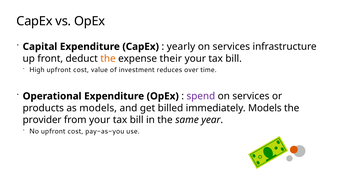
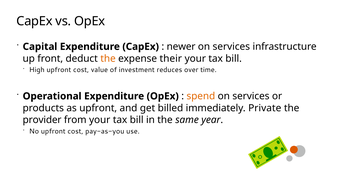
yearly: yearly -> newer (181, 47)
spend colour: purple -> orange (201, 96)
as models: models -> upfront (98, 108)
immediately Models: Models -> Private (265, 108)
